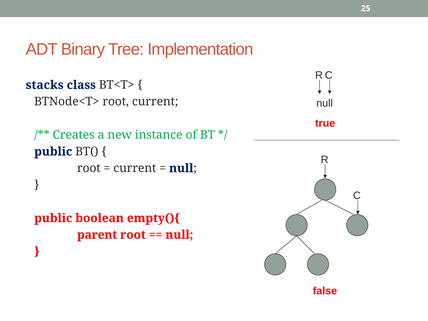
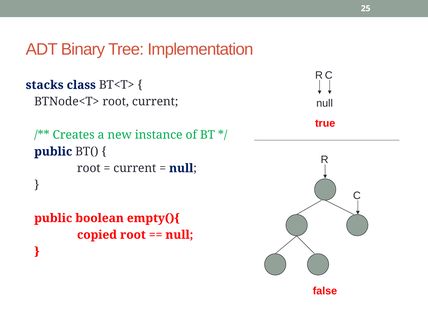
parent: parent -> copied (97, 235)
